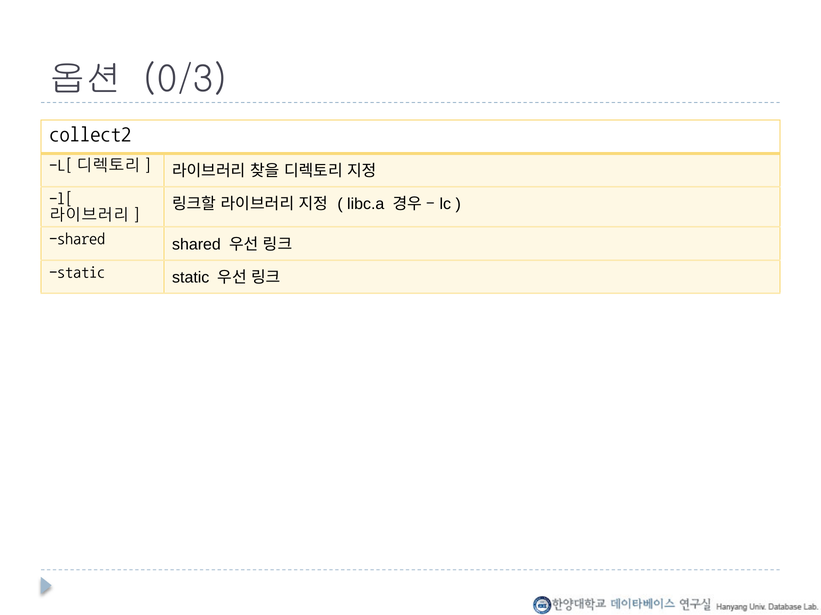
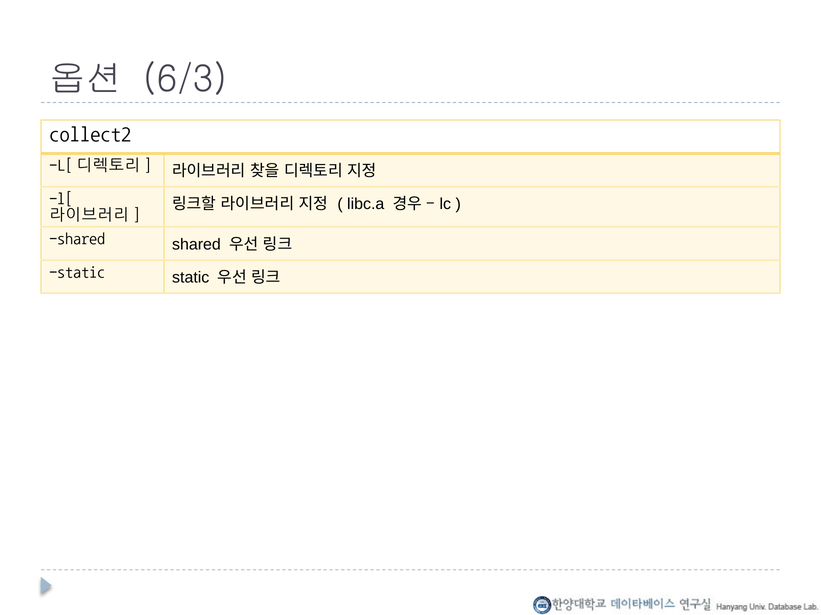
0/3: 0/3 -> 6/3 (185, 79)
